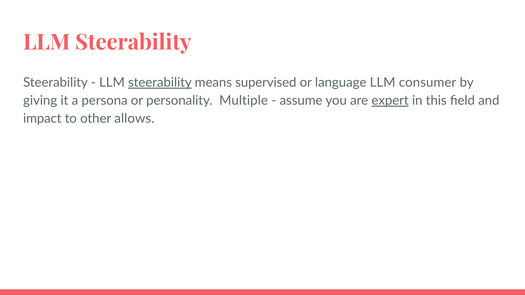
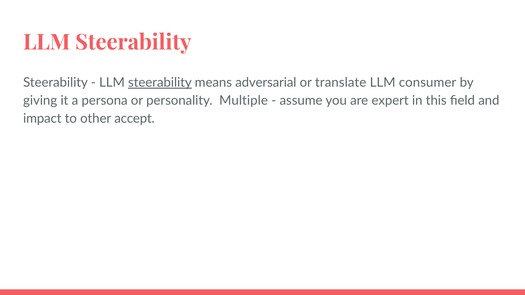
supervised: supervised -> adversarial (266, 83)
language: language -> translate (341, 83)
expert underline: present -> none (390, 101)
allows: allows -> accept (135, 119)
